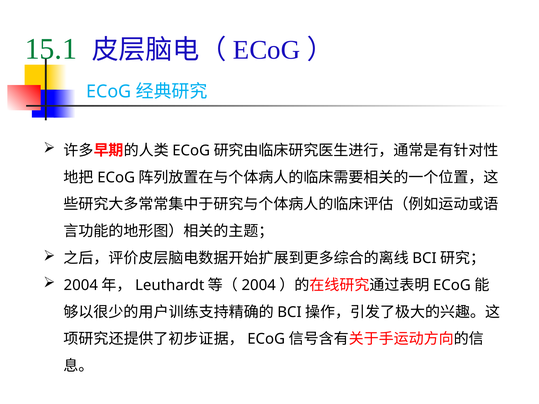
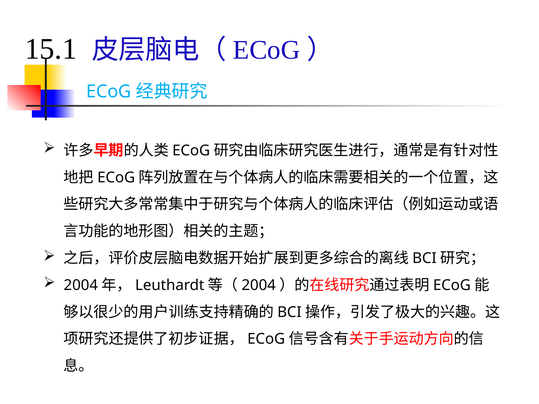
15.1 colour: green -> black (51, 49)
